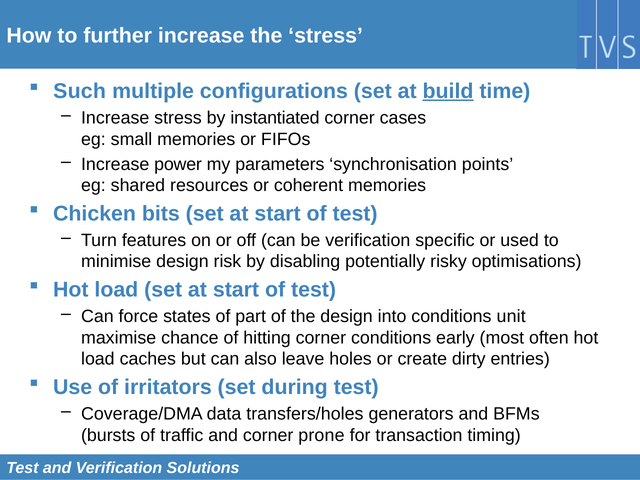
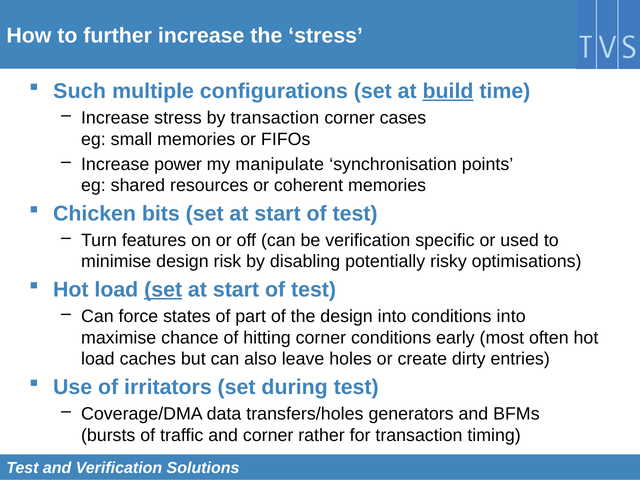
by instantiated: instantiated -> transaction (275, 118)
parameters: parameters -> manipulate (280, 164)
set underline: none -> present (163, 290)
conditions unit: unit -> into (511, 316)
prone: prone -> rather (322, 435)
